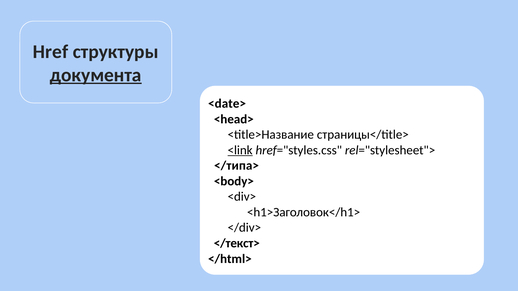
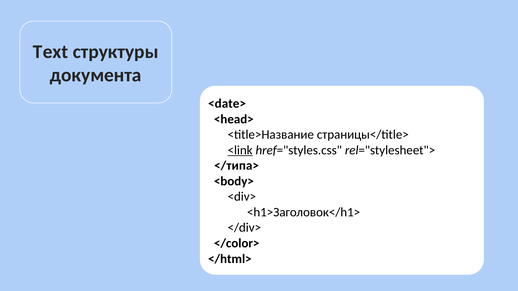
Href: Href -> Text (51, 52)
документа underline: present -> none (96, 75)
</текст>: </текст> -> </color> (237, 244)
